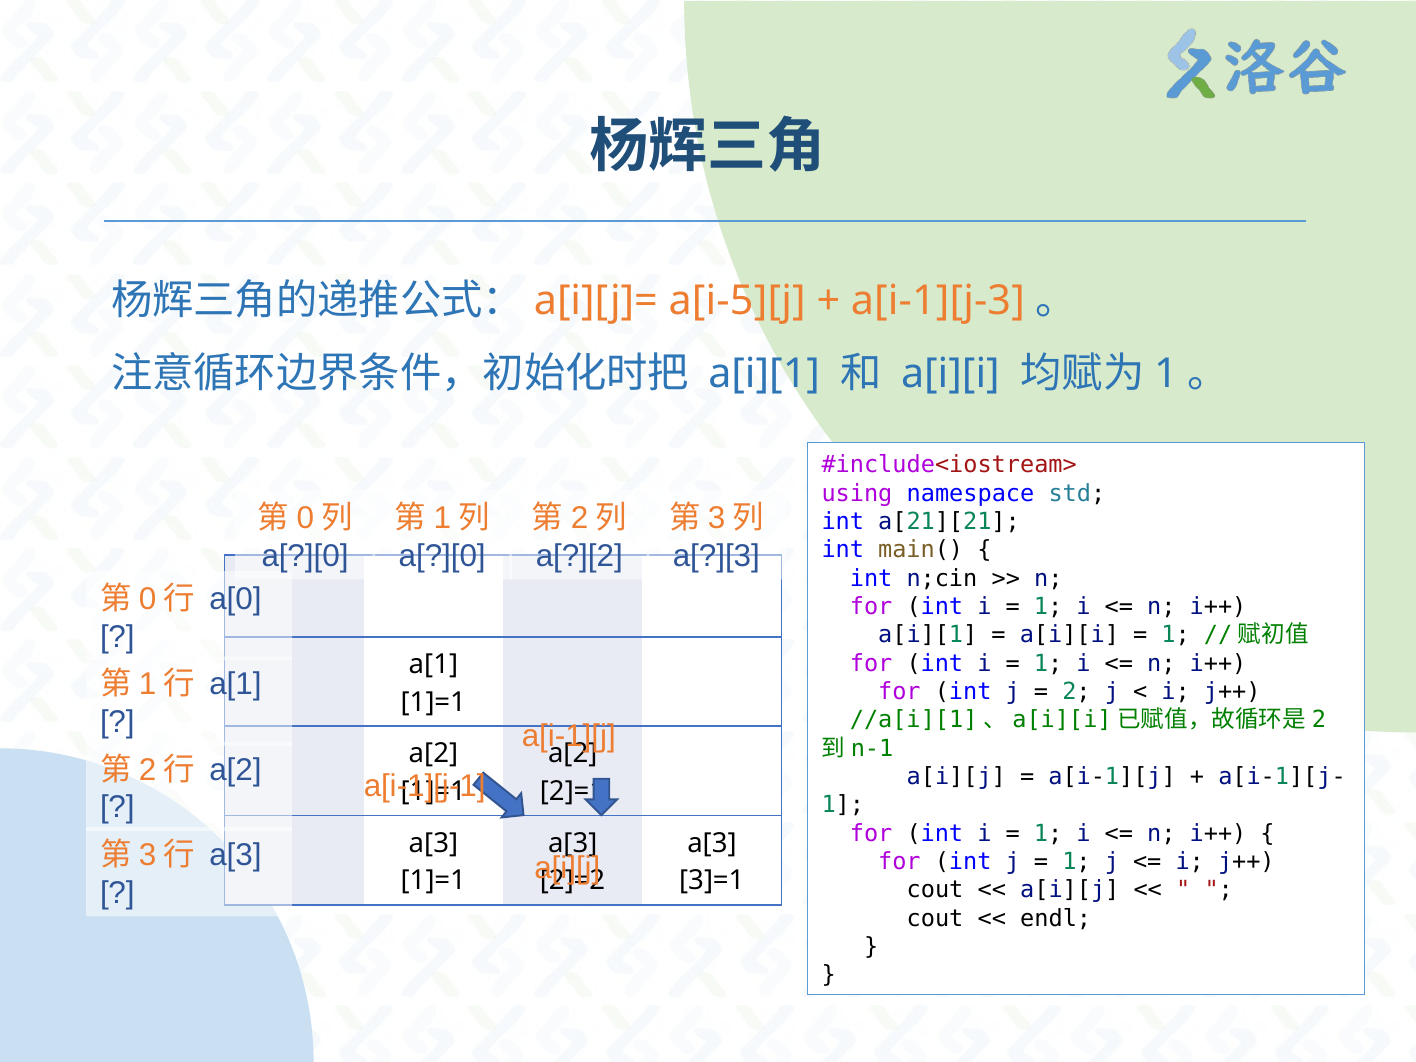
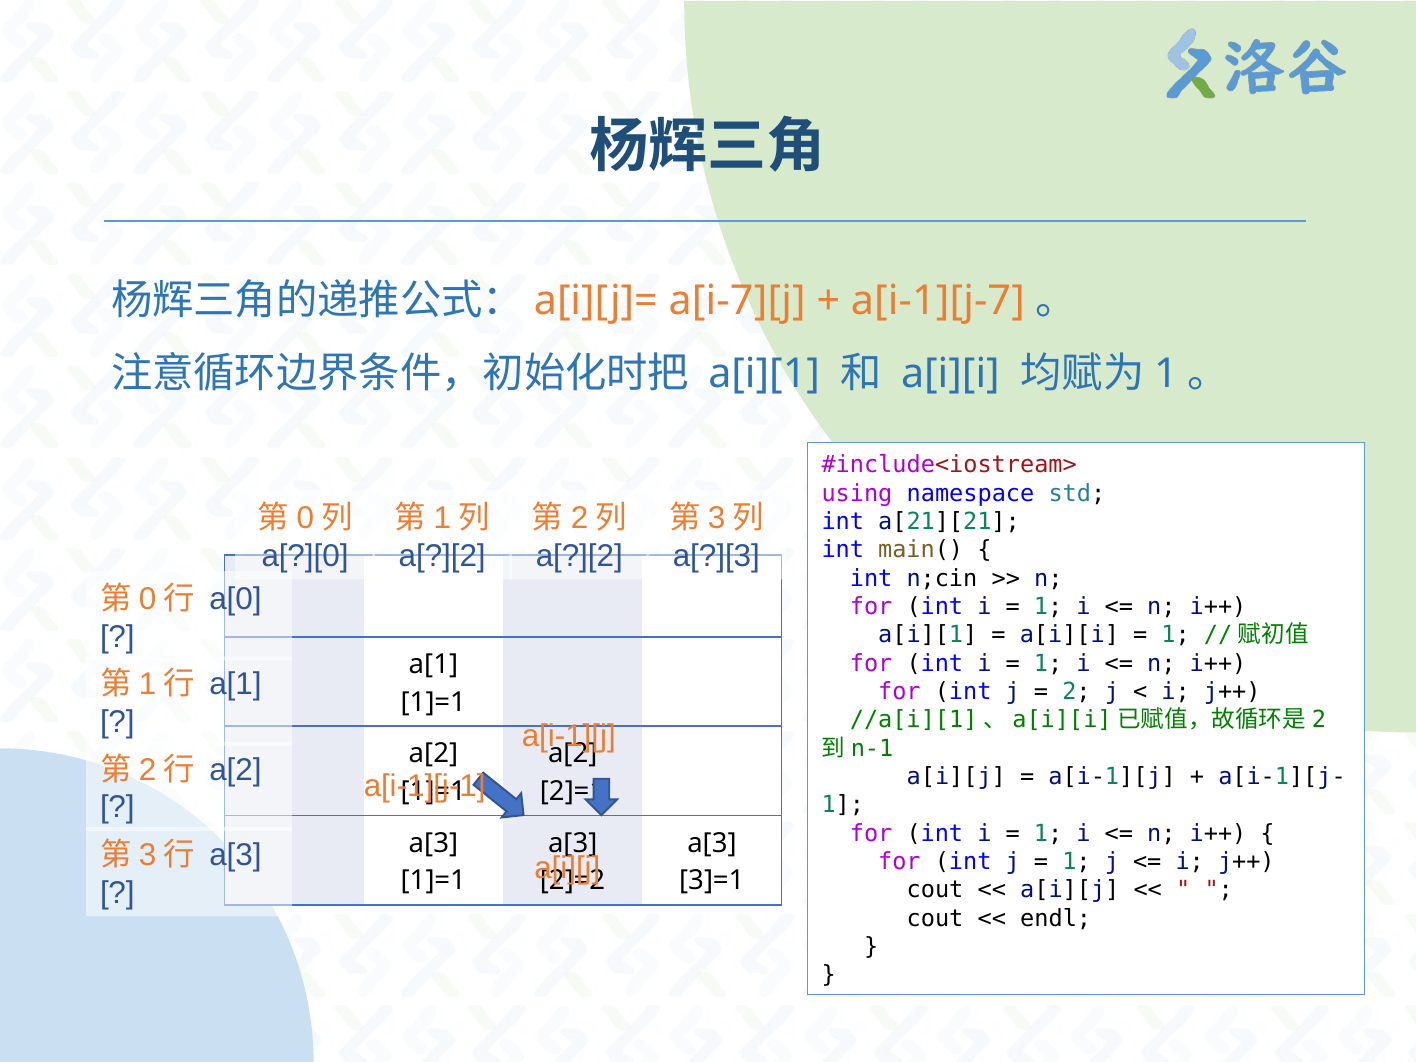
a[i-5][j: a[i-5][j -> a[i-7][j (737, 301)
a[i-1][j-3: a[i-1][j-3 -> a[i-1][j-7 (938, 301)
a[?][0: a[?][0 -> a[?][2 (442, 556)
